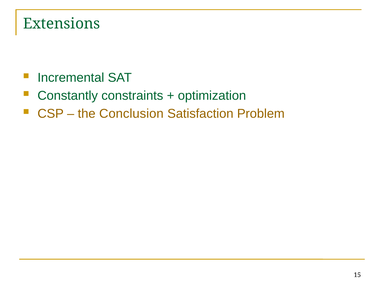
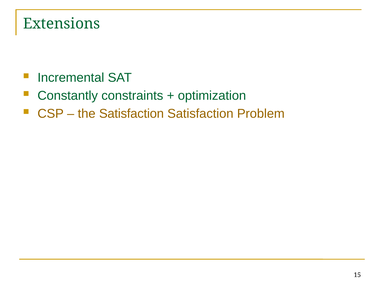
the Conclusion: Conclusion -> Satisfaction (131, 114)
